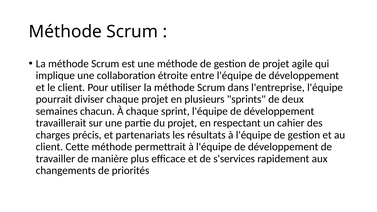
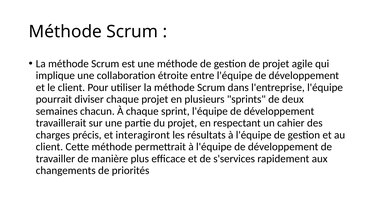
partenariats: partenariats -> interagiront (143, 135)
